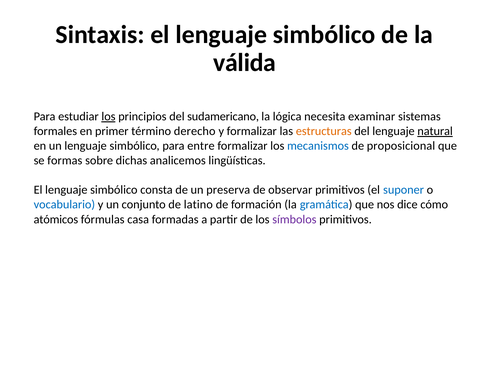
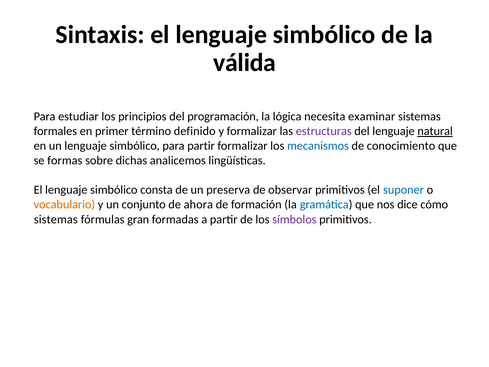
los underline: present -> none (108, 116)
sudamericano: sudamericano -> programación (223, 116)
derecho: derecho -> definido (195, 131)
estructuras colour: orange -> purple (324, 131)
para entre: entre -> partir (201, 146)
proposicional: proposicional -> conocimiento (401, 146)
vocabulario colour: blue -> orange (64, 204)
latino: latino -> ahora (198, 204)
atómicos: atómicos -> sistemas (56, 219)
casa: casa -> gran (138, 219)
